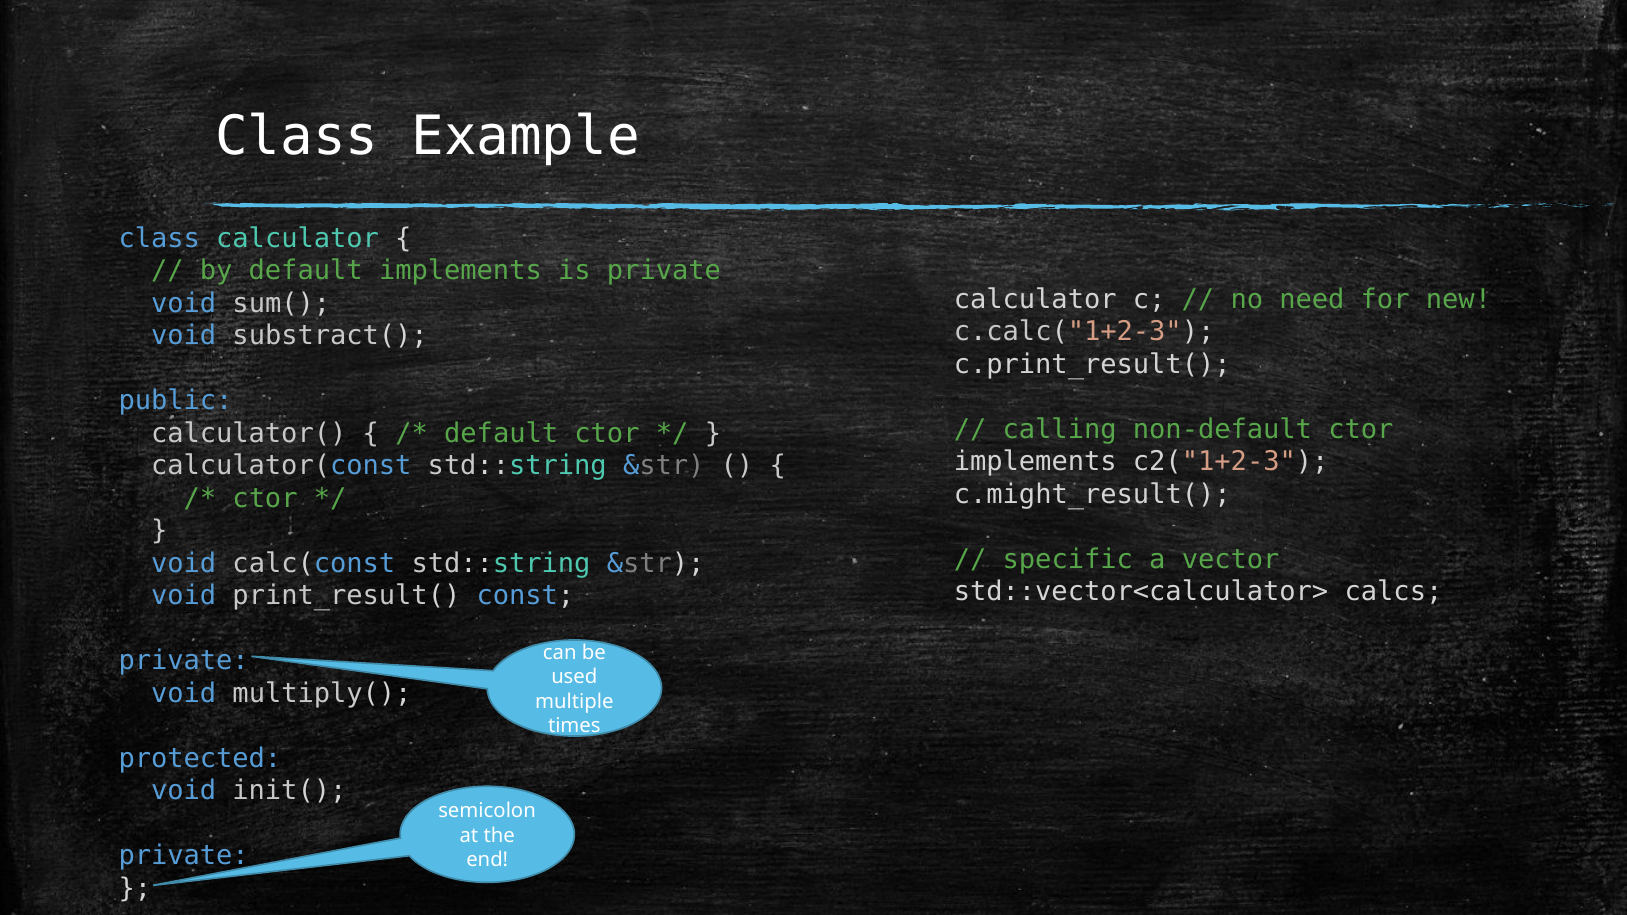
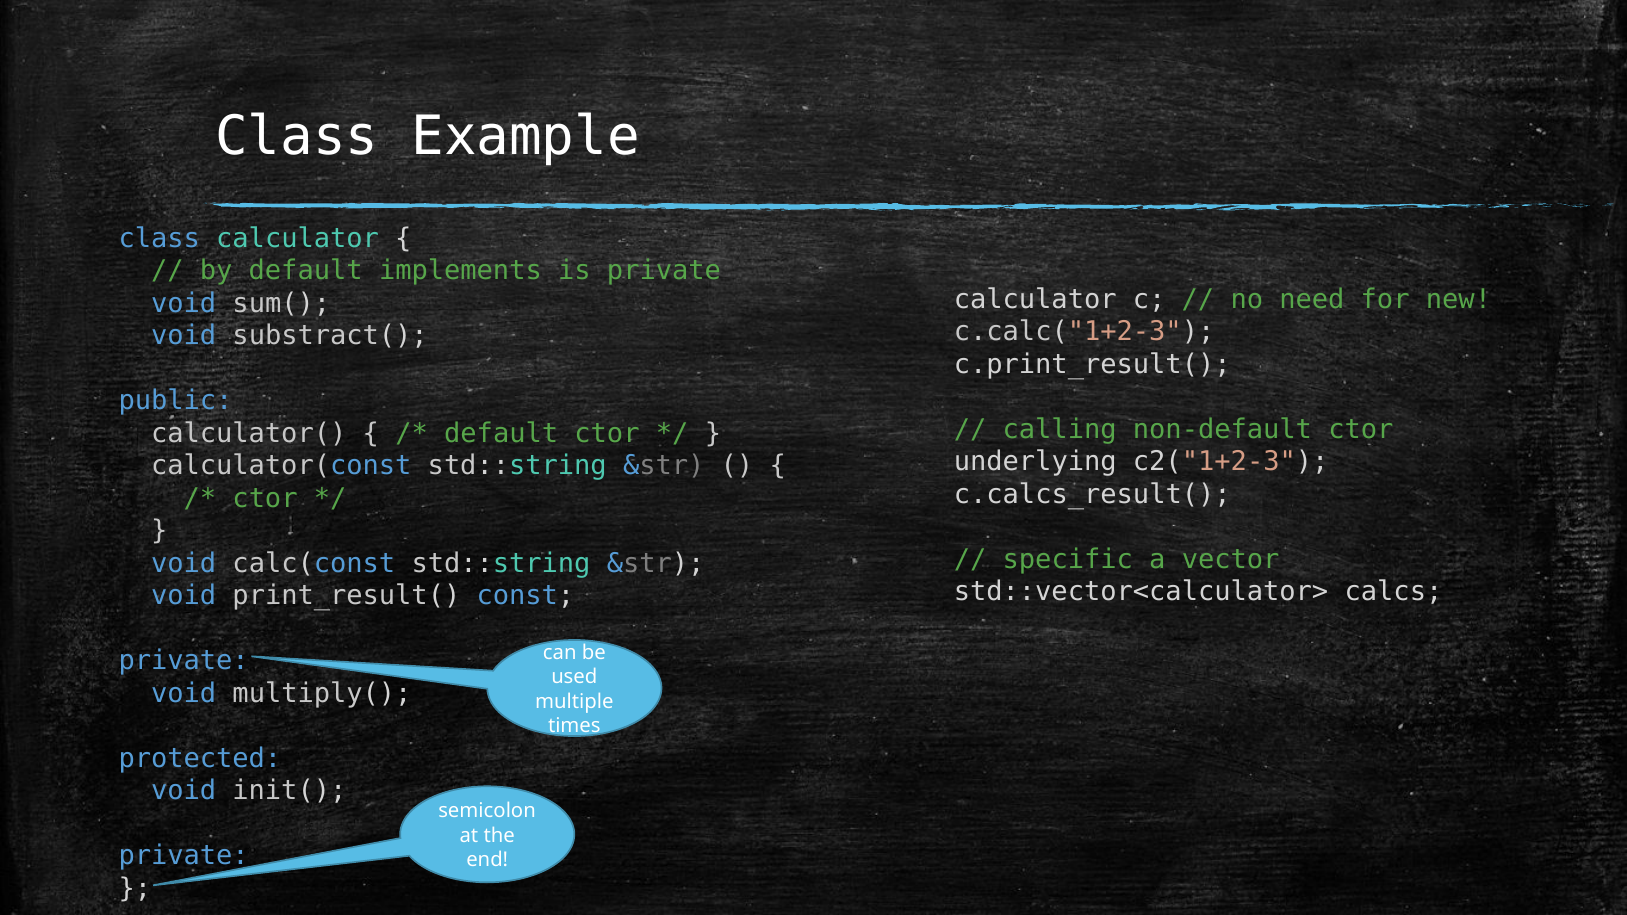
implements: implements -> underlying (1035, 462)
c.might_result(: c.might_result( -> c.calcs_result( (1092, 494)
